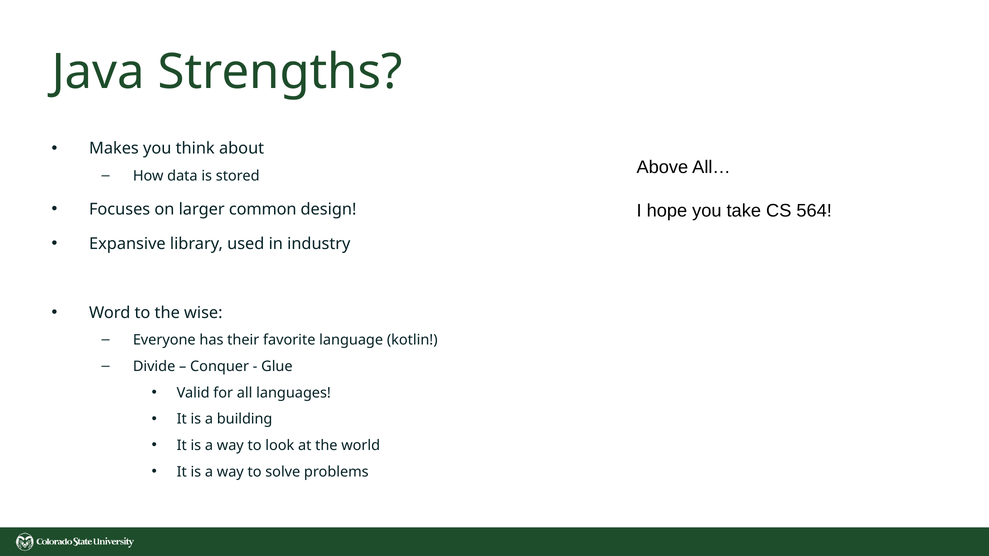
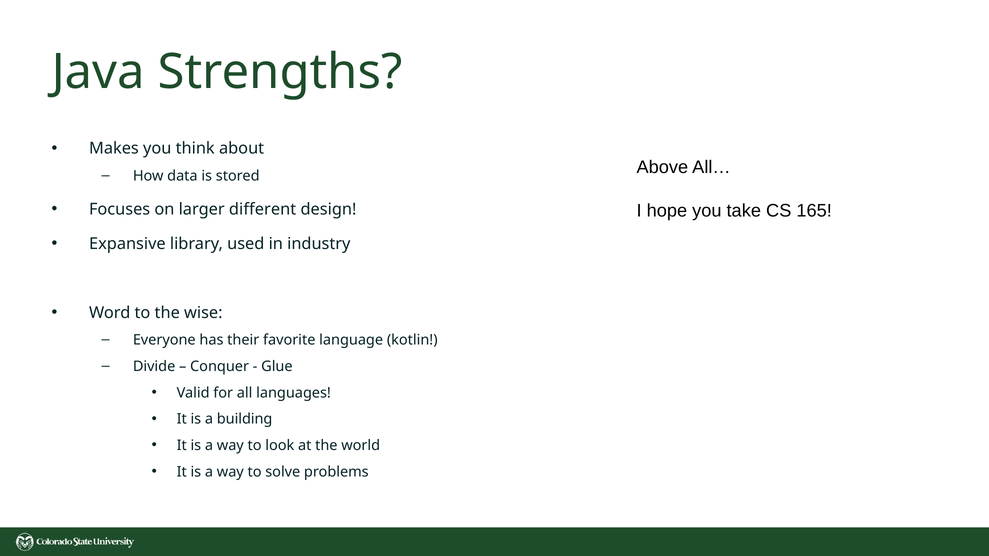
common: common -> different (263, 209)
564: 564 -> 165 (814, 211)
